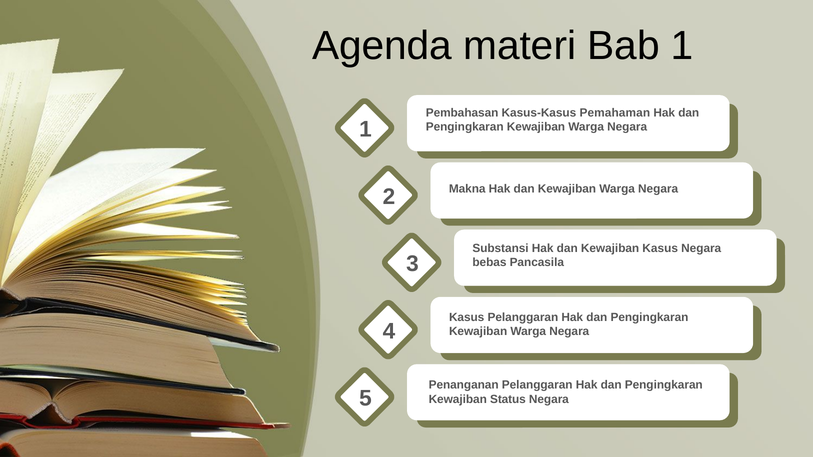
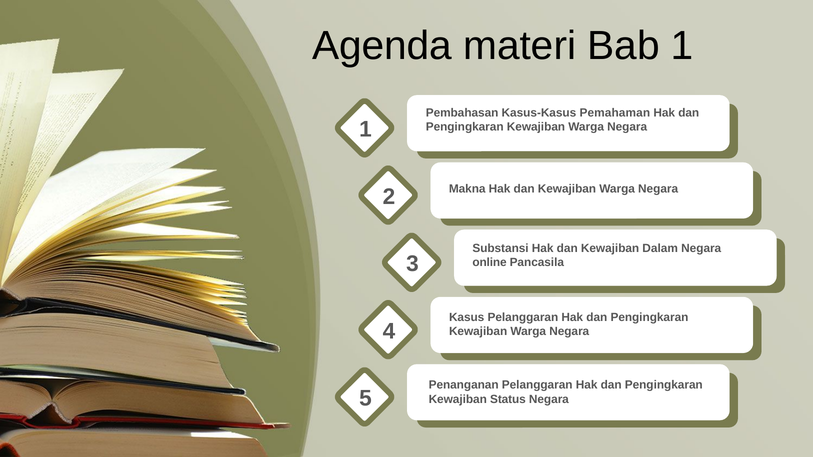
Kewajiban Kasus: Kasus -> Dalam (660, 248)
bebas: bebas -> online (490, 263)
